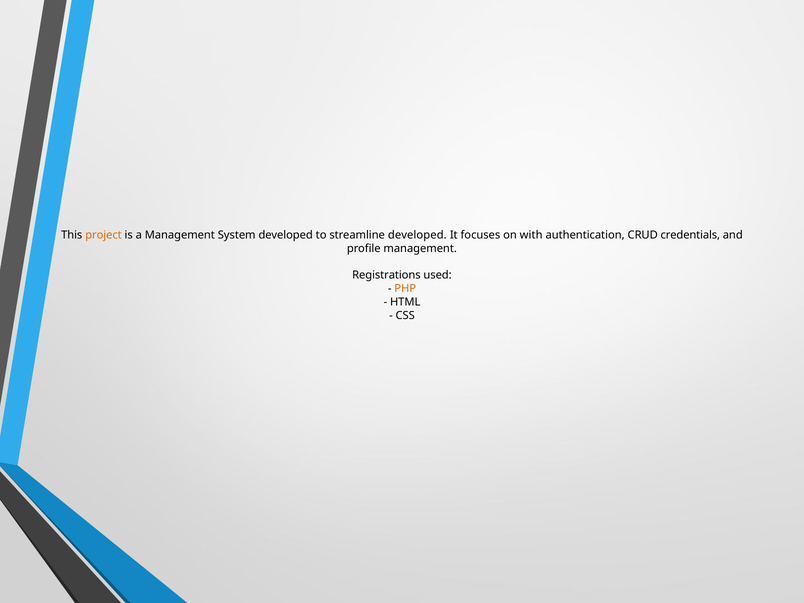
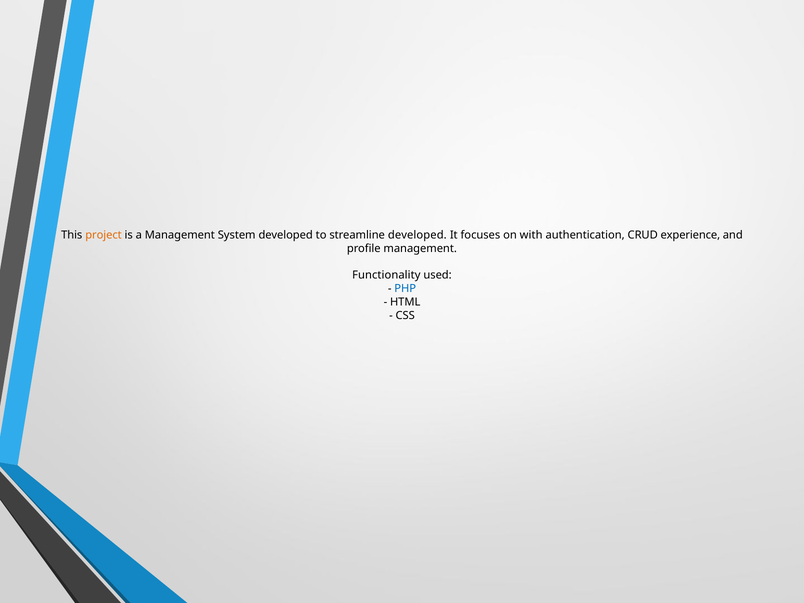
credentials: credentials -> experience (690, 235)
Registrations: Registrations -> Functionality (386, 275)
PHP colour: orange -> blue (405, 289)
